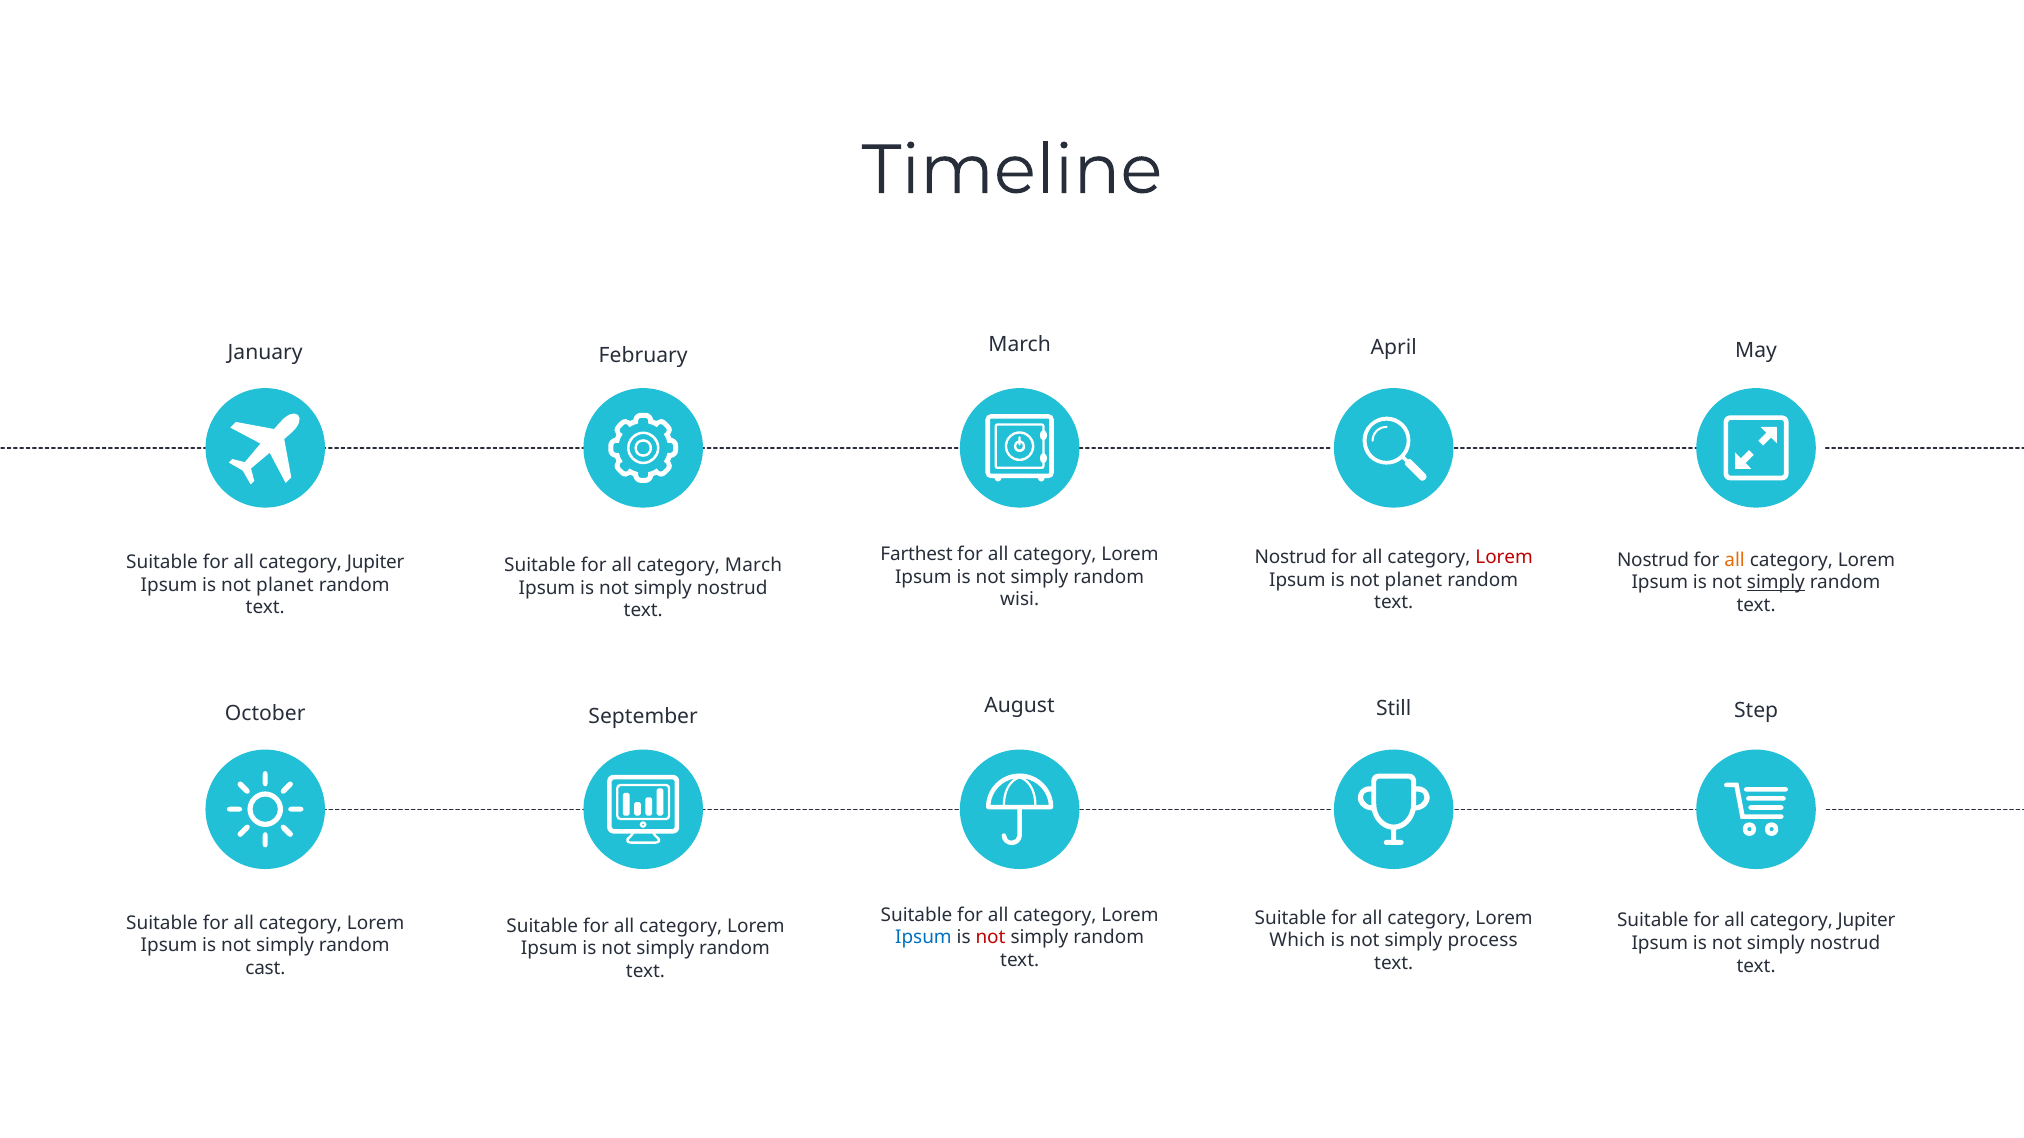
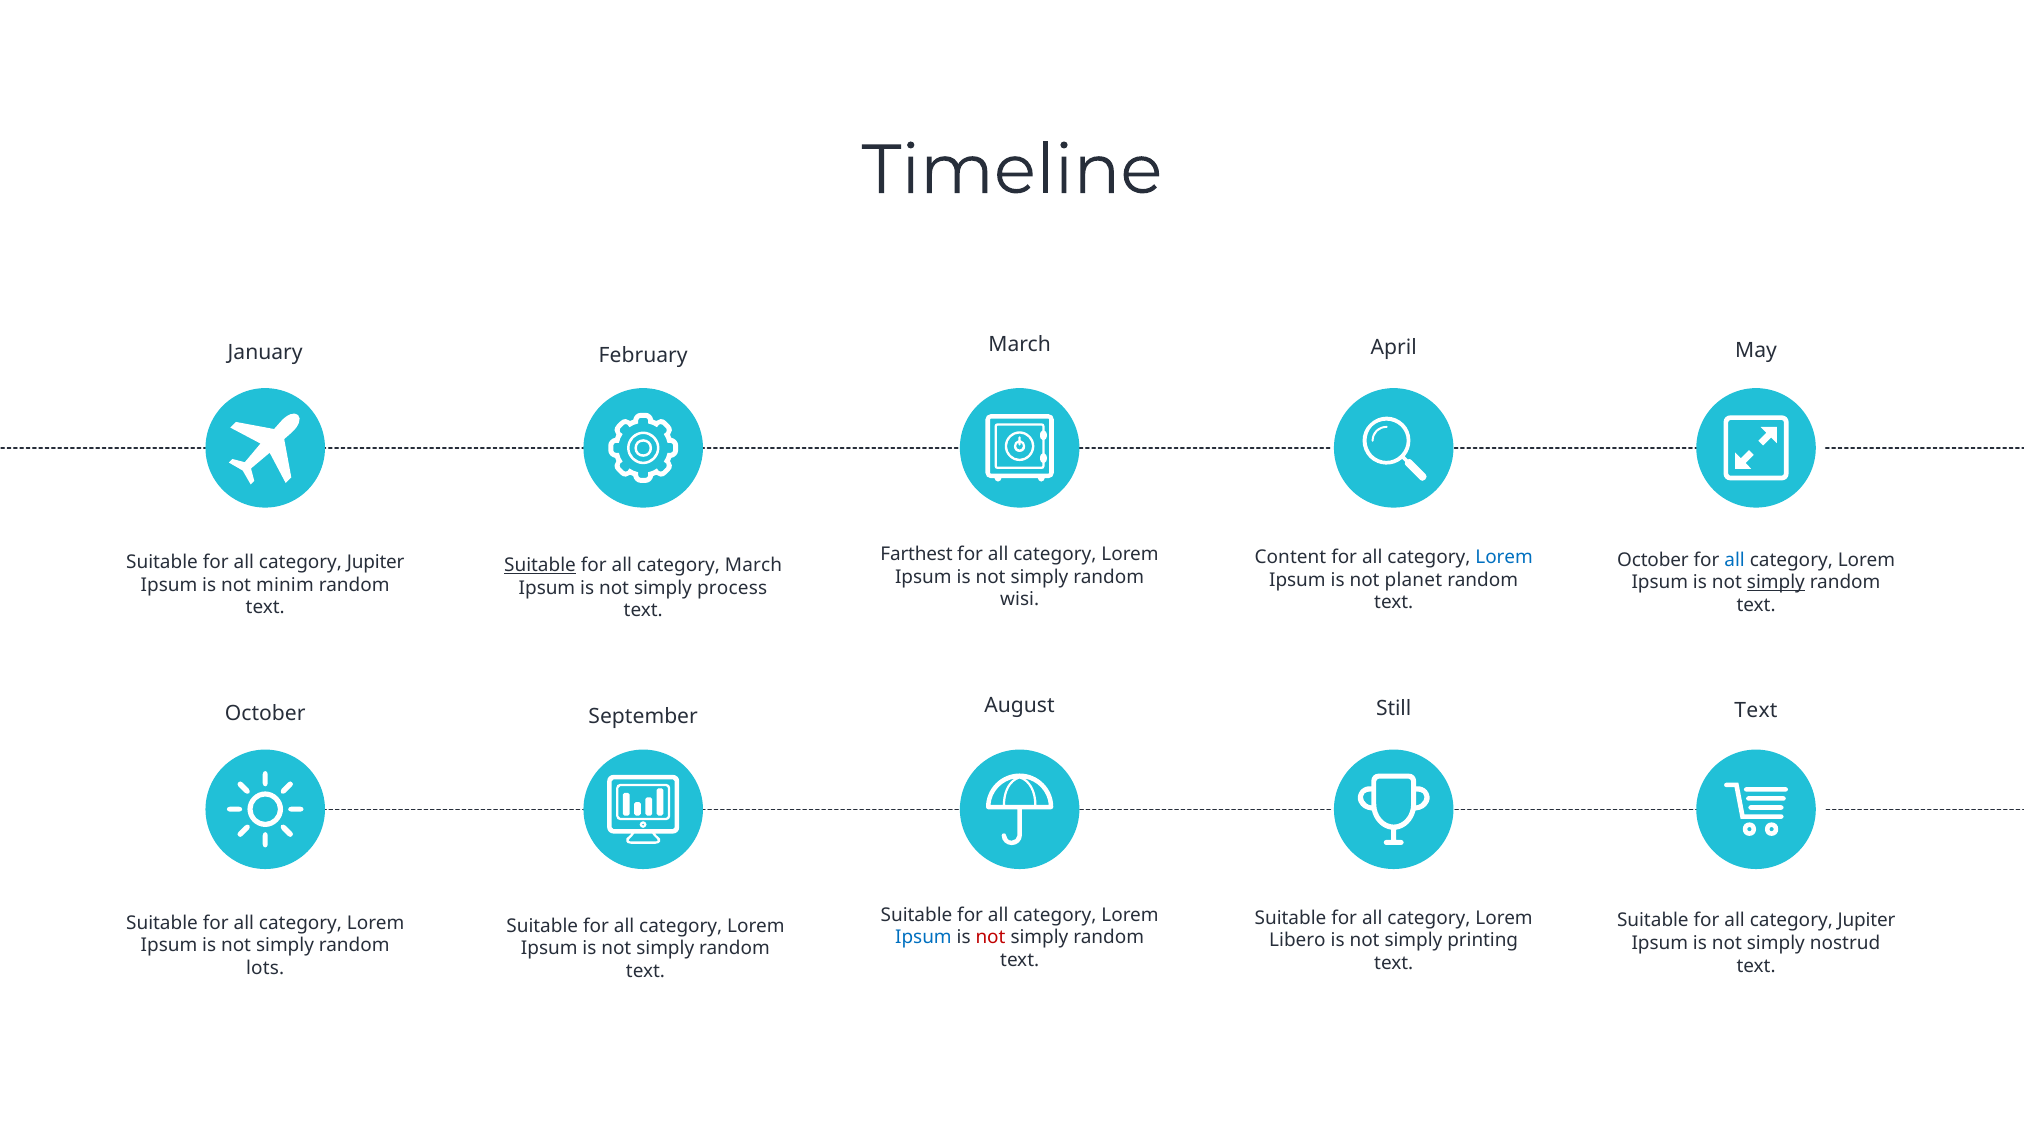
Nostrud: Nostrud -> Content (1290, 557)
Lorem colour: red -> blue (1504, 557)
Nostrud: Nostrud -> October (1653, 560)
all colour: orange -> blue (1735, 560)
Suitable underline: none -> present (540, 565)
planet: planet -> minim (285, 585)
nostrud: nostrud -> process (732, 588)
Step: Step -> Text (1756, 711)
Which: Which -> Libero (1297, 941)
process: process -> printing (1483, 941)
cast: cast -> lots (265, 969)
